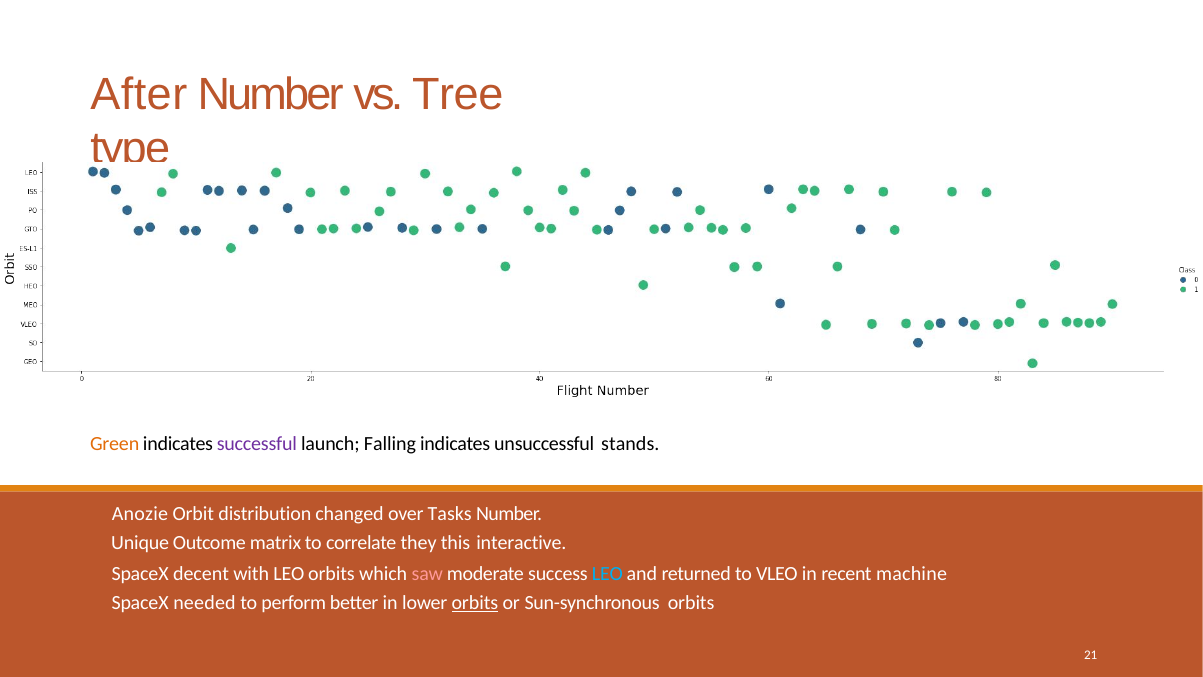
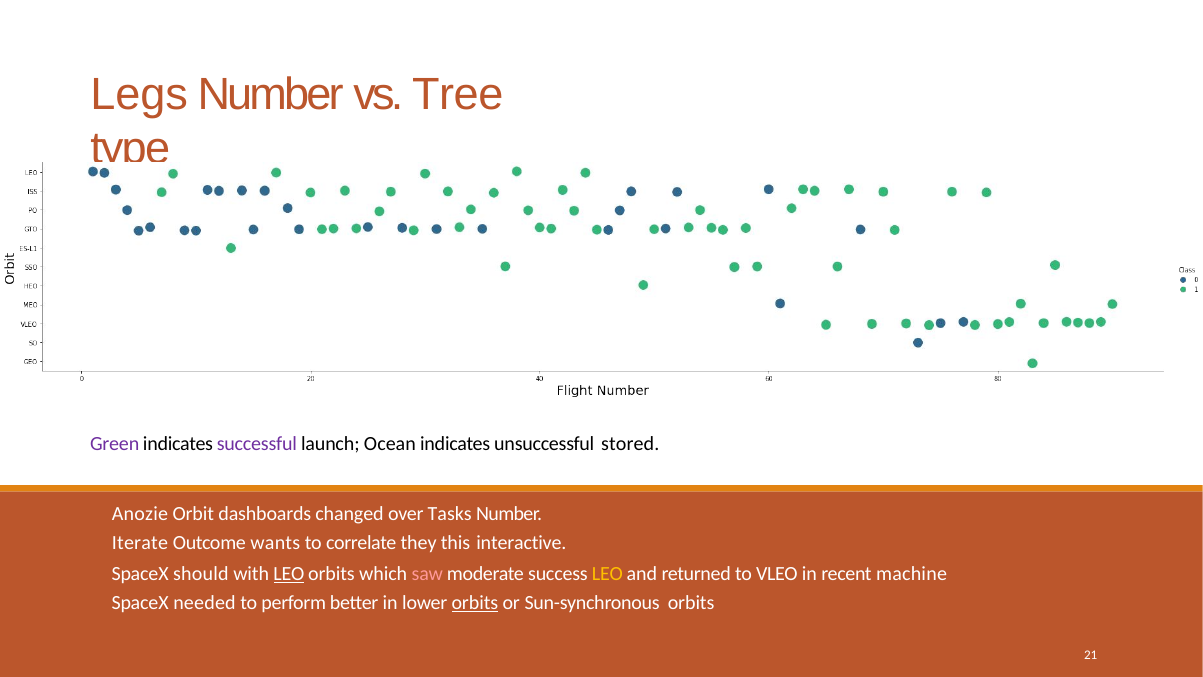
After: After -> Legs (139, 95)
Green colour: orange -> purple (115, 443)
Falling: Falling -> Ocean (390, 443)
stands: stands -> stored (630, 443)
distribution: distribution -> dashboards (265, 513)
Unique: Unique -> Iterate (140, 543)
matrix: matrix -> wants (275, 543)
decent: decent -> should (201, 573)
LEO underline: none -> present (289, 573)
LEO colour: light blue -> yellow (607, 573)
